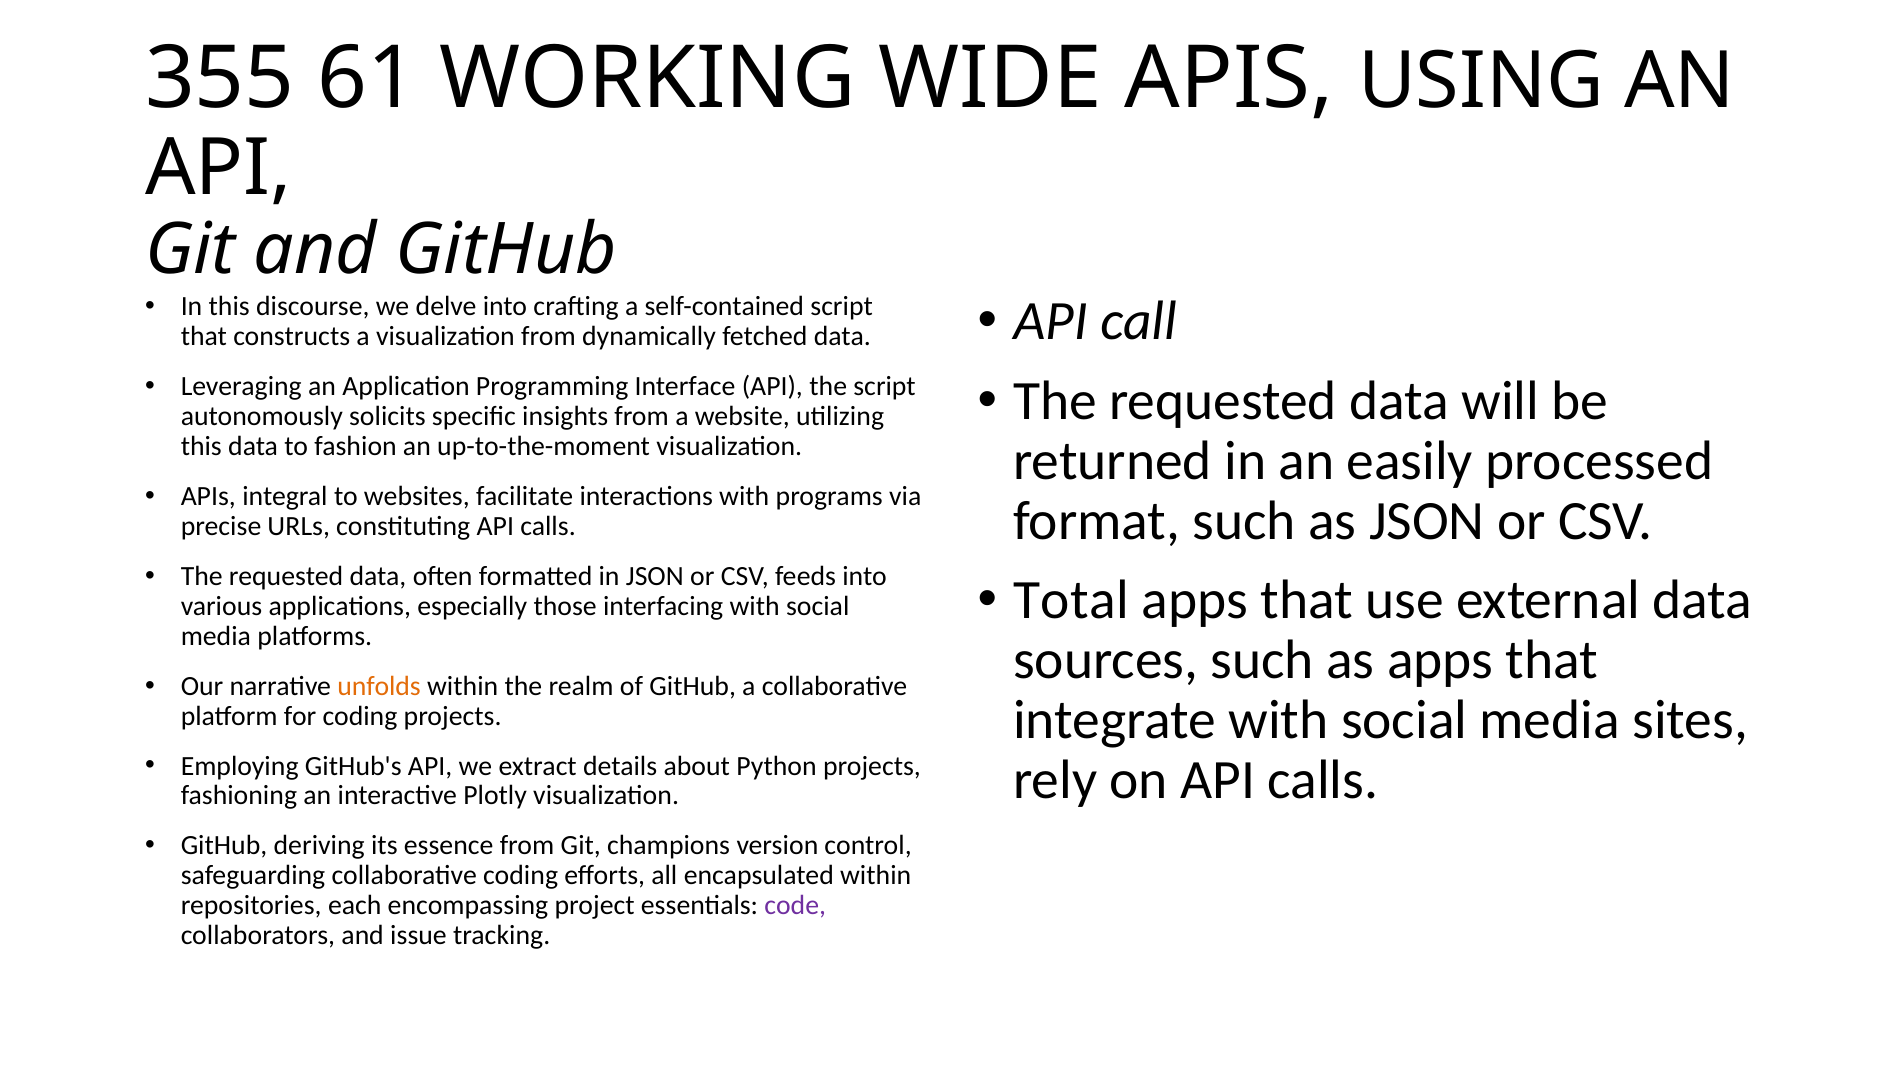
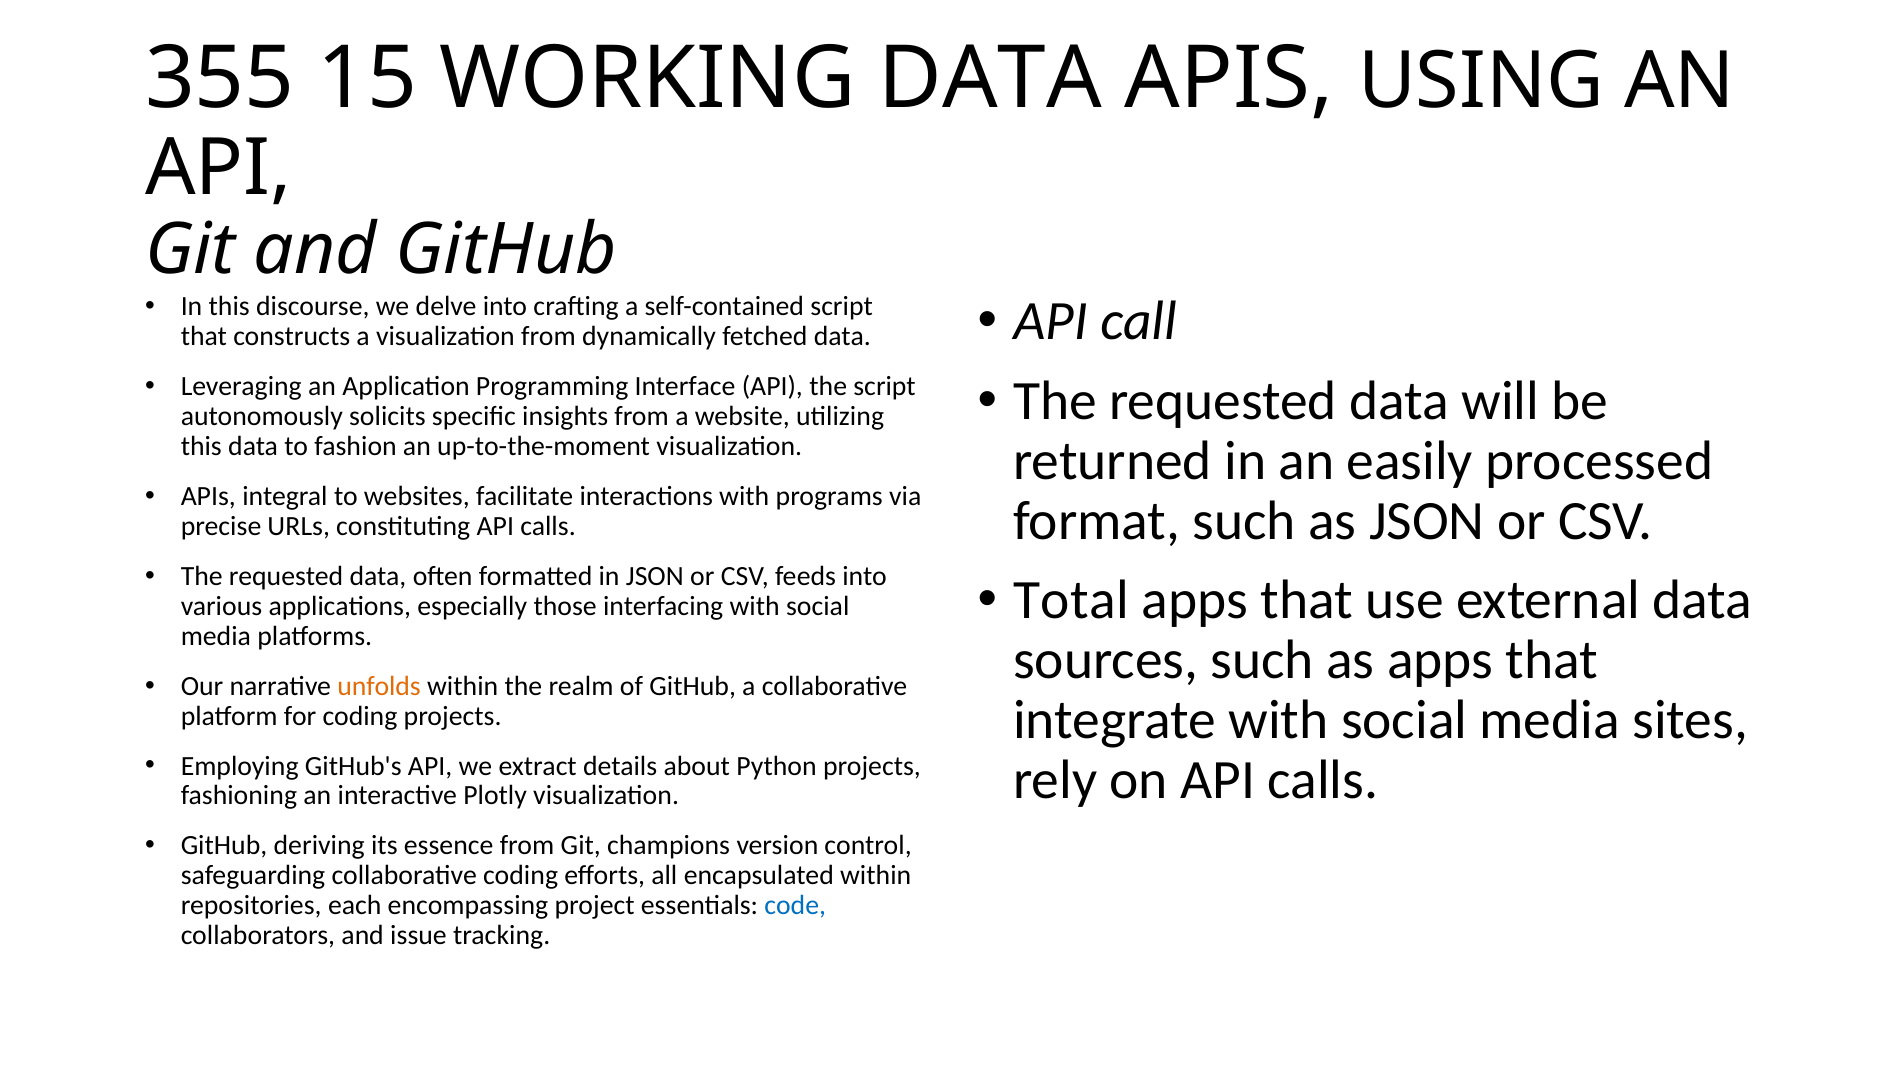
61: 61 -> 15 (367, 78)
WORKING WIDE: WIDE -> DATA (990, 78)
code colour: purple -> blue (795, 906)
